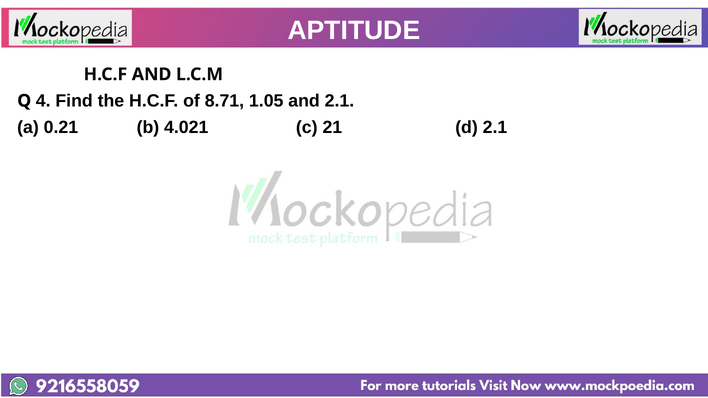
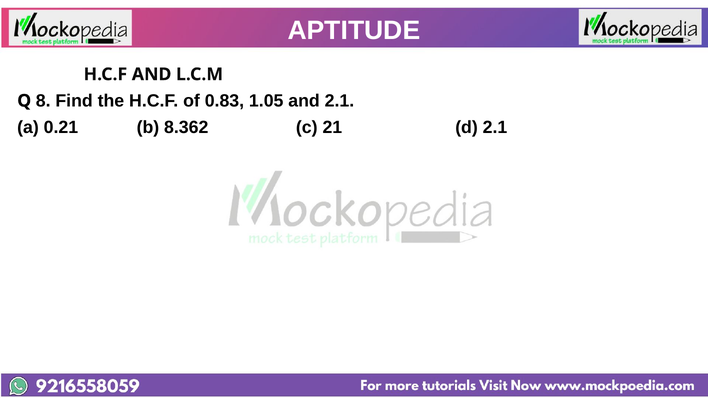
4: 4 -> 8 (43, 101)
8.71: 8.71 -> 0.83 (224, 101)
4.021: 4.021 -> 8.362 (186, 127)
